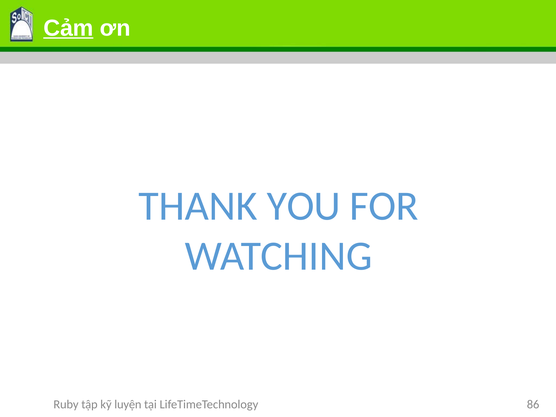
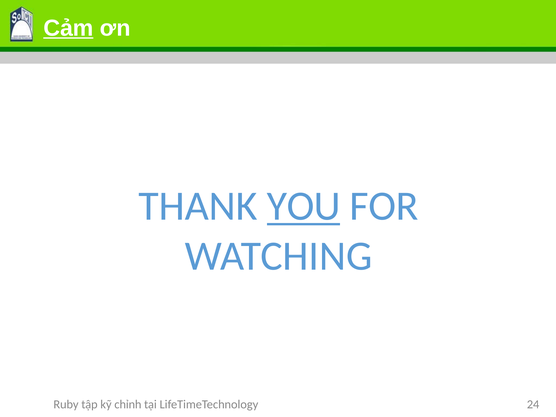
YOU underline: none -> present (304, 206)
luyện: luyện -> chỉnh (128, 404)
86: 86 -> 24 (533, 404)
